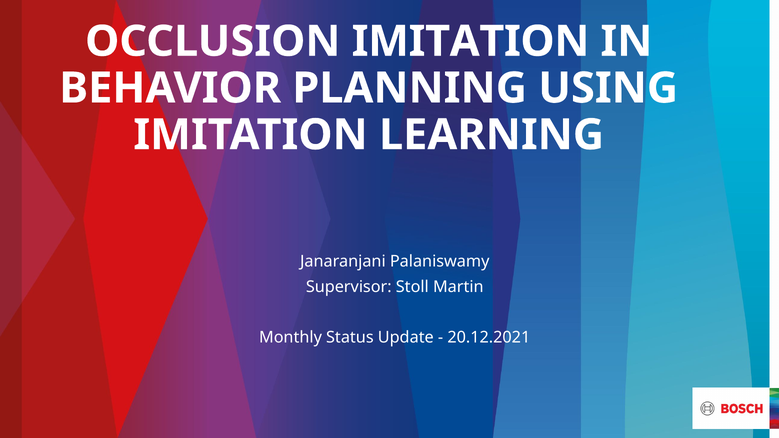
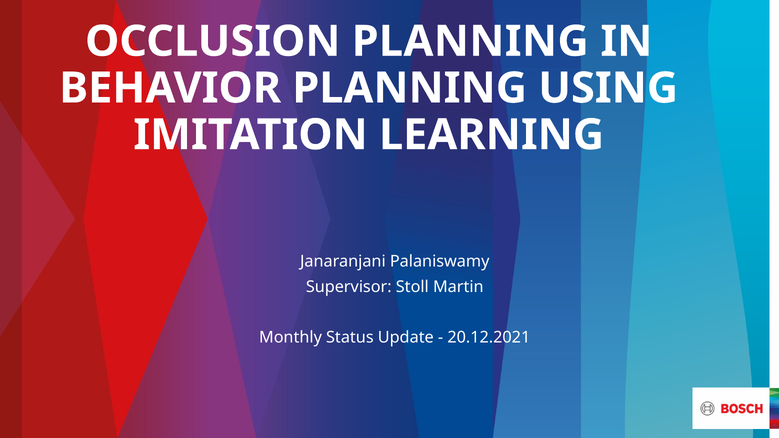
OCCLUSION IMITATION: IMITATION -> PLANNING (470, 42)
